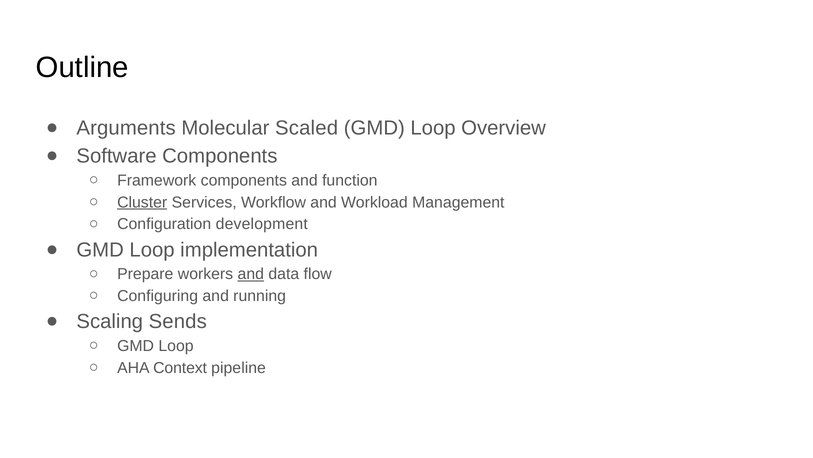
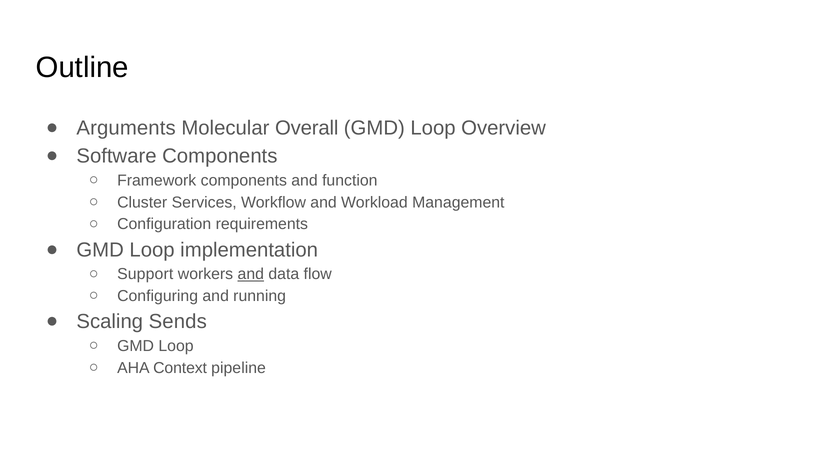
Scaled: Scaled -> Overall (307, 128)
Cluster underline: present -> none (142, 202)
development: development -> requirements (262, 224)
Prepare: Prepare -> Support (145, 274)
